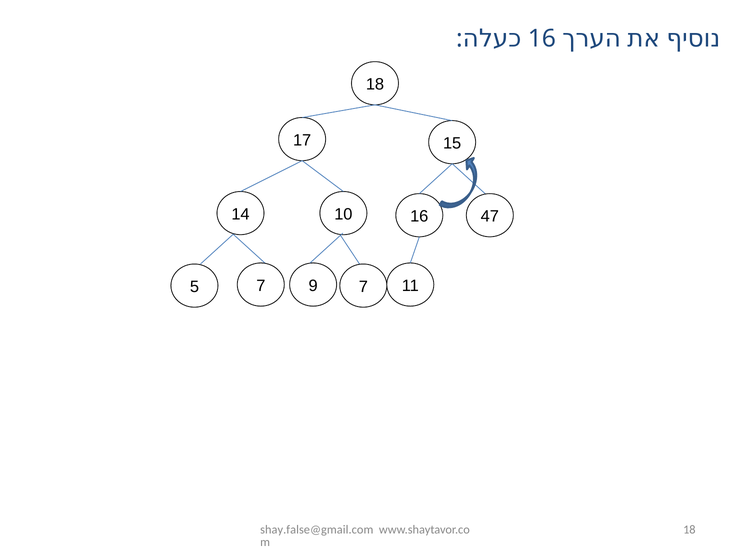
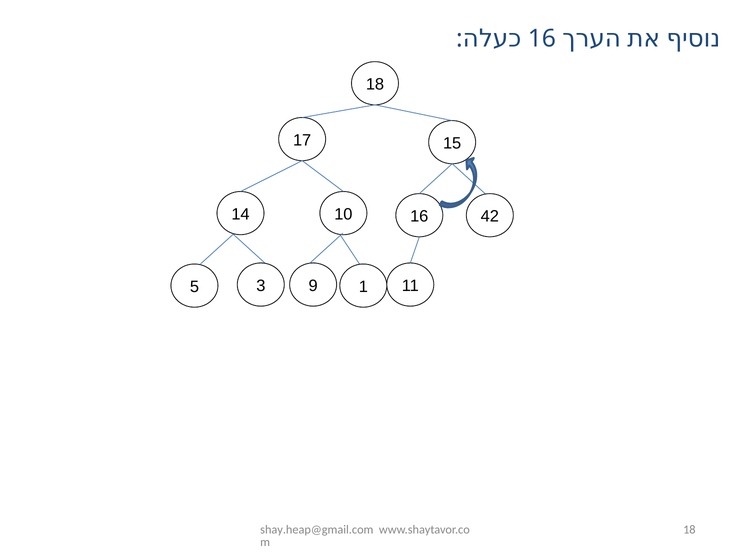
47: 47 -> 42 (490, 216)
5 7: 7 -> 3 (261, 286)
9 7: 7 -> 1 (363, 287)
shay.false@gmail.com: shay.false@gmail.com -> shay.heap@gmail.com (317, 530)
